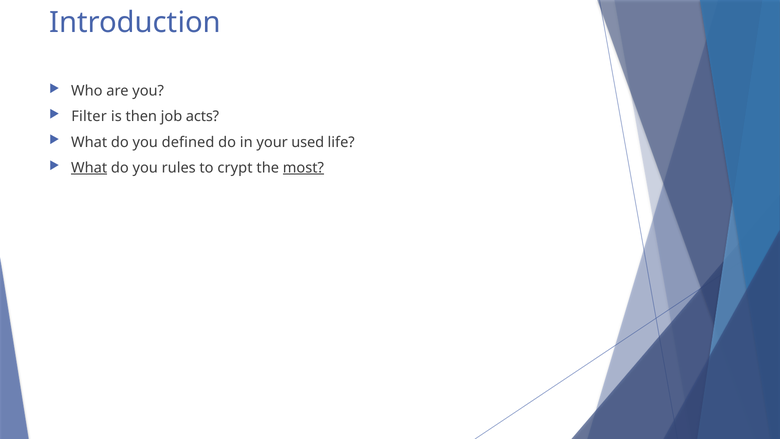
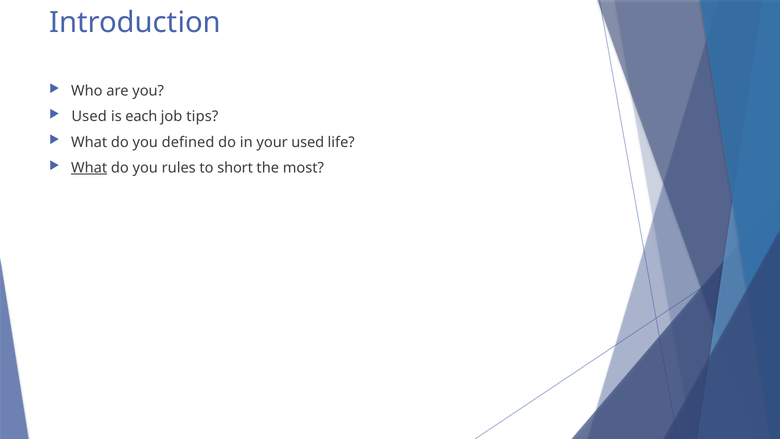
Filter: Filter -> Used (89, 116)
then: then -> each (141, 116)
acts: acts -> tips (202, 116)
crypt: crypt -> short (235, 168)
most underline: present -> none (303, 168)
